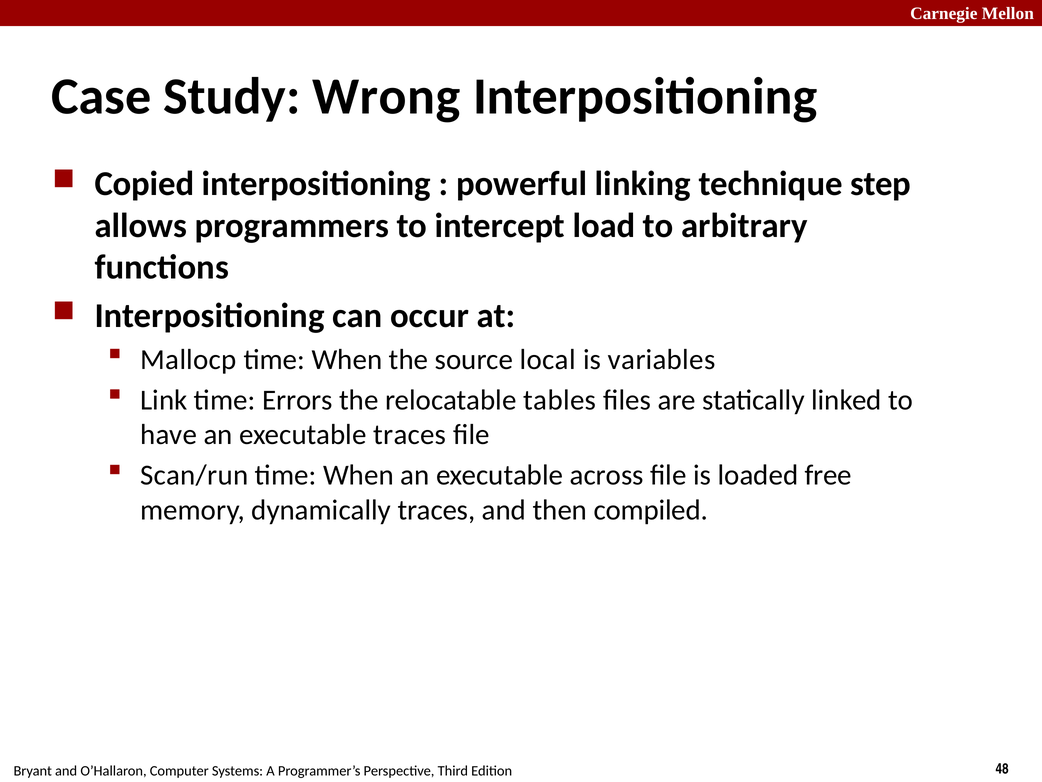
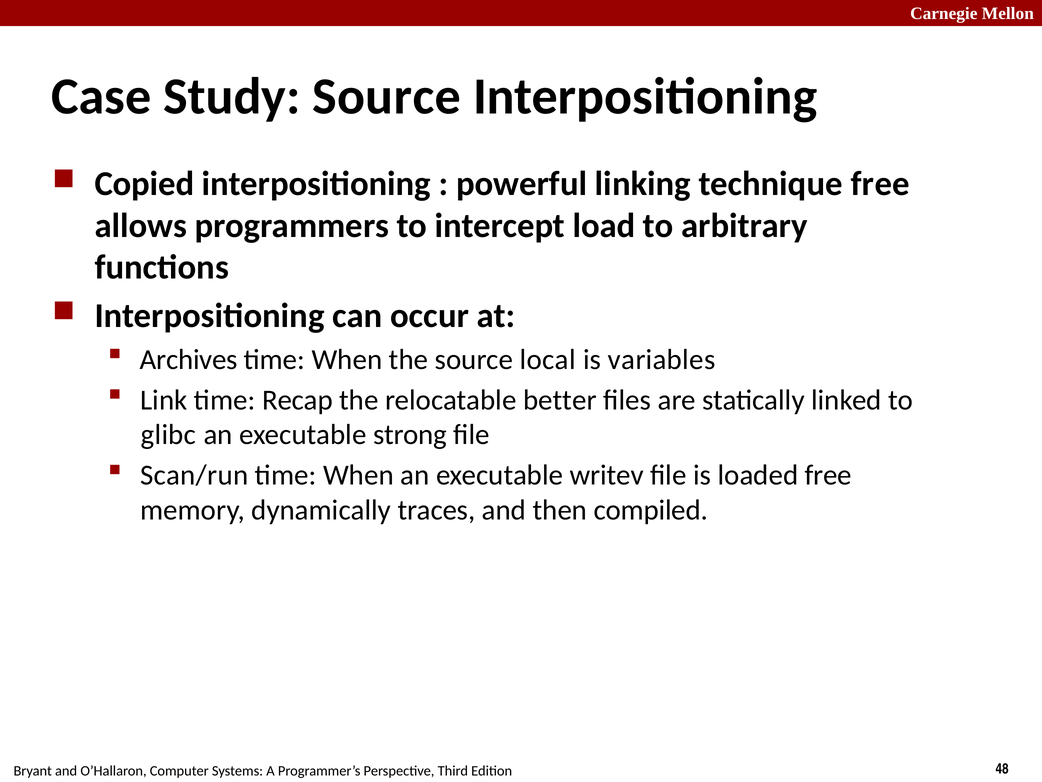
Study Wrong: Wrong -> Source (387, 97)
technique step: step -> free (880, 184)
Mallocp: Mallocp -> Archives (189, 359)
Errors: Errors -> Recap (297, 400)
tables: tables -> better (560, 400)
have: have -> glibc (168, 435)
executable traces: traces -> strong (410, 435)
across: across -> writev (607, 475)
